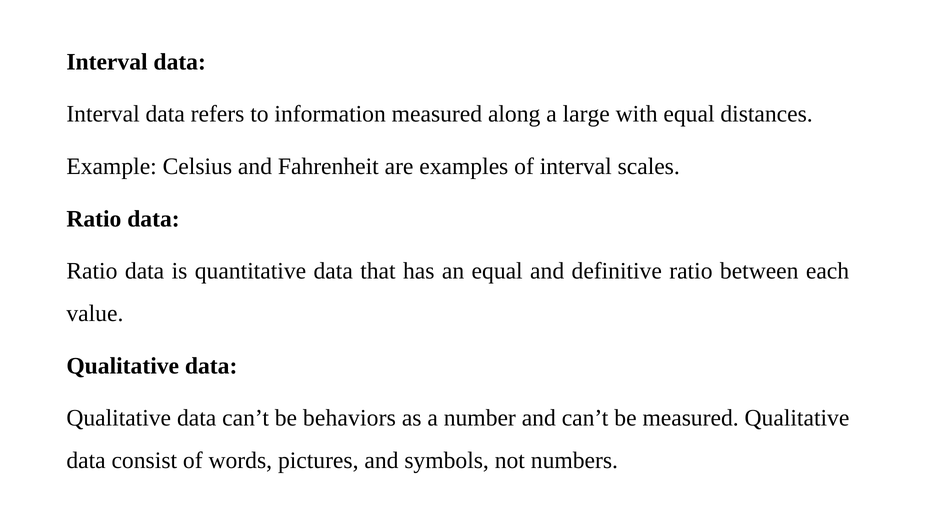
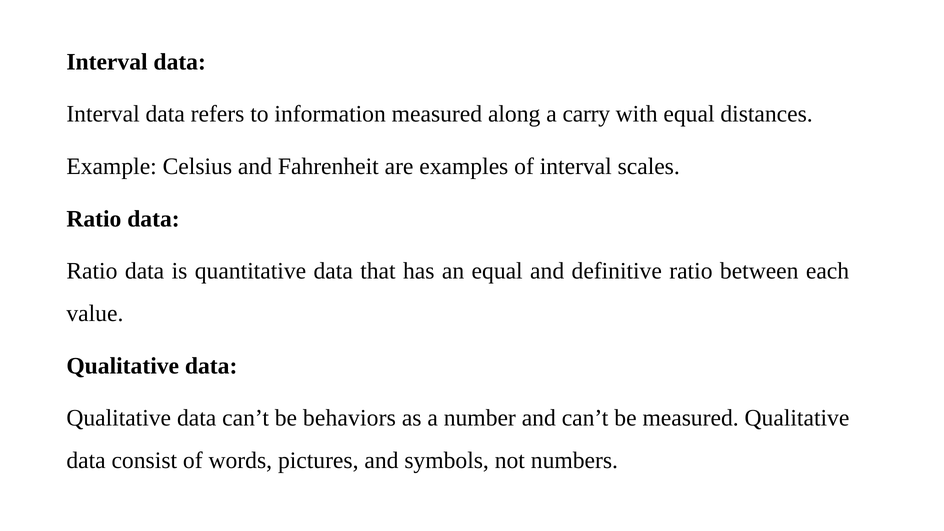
large: large -> carry (586, 114)
